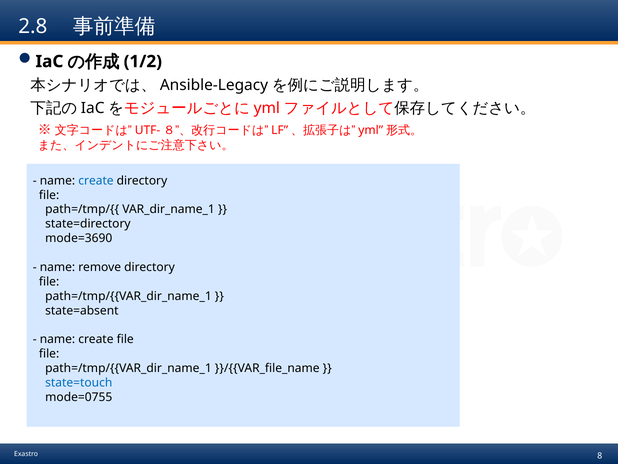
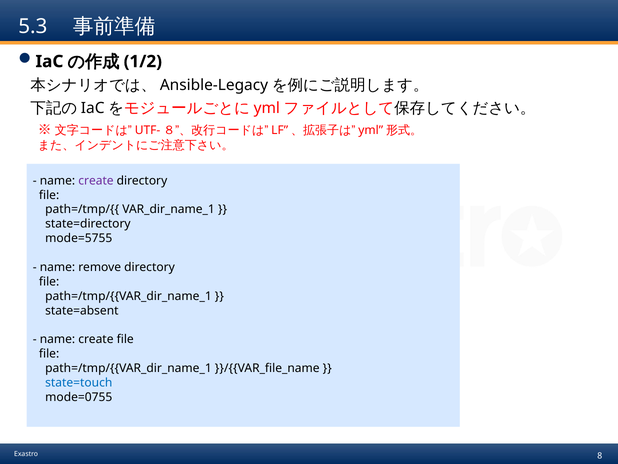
2.8: 2.8 -> 5.3 (33, 26)
create colour: blue -> purple (96, 180)
mode=3690: mode=3690 -> mode=5755 (79, 238)
